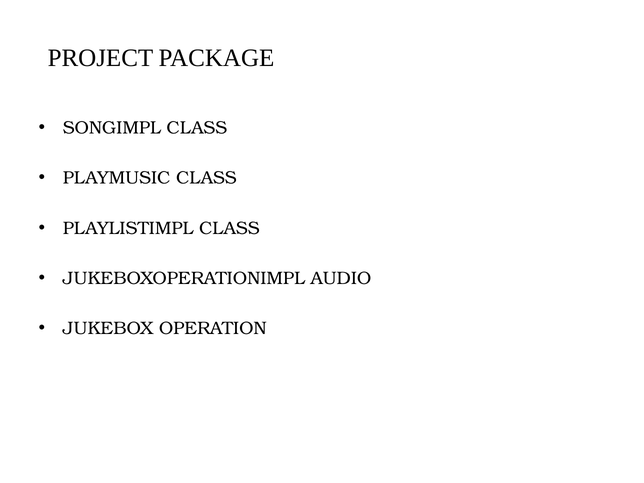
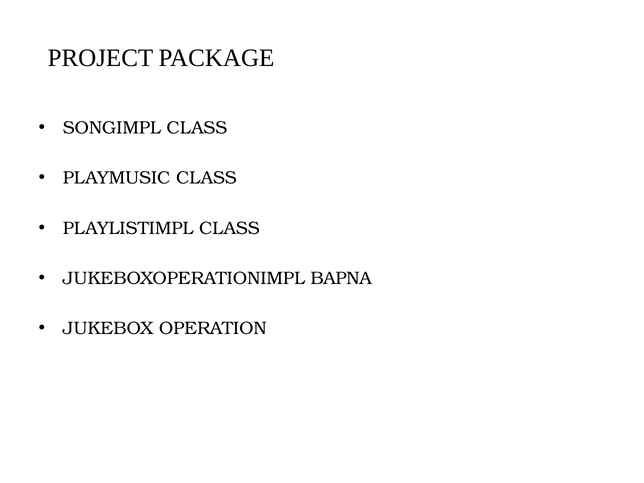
AUDIO: AUDIO -> BAPNA (341, 278)
